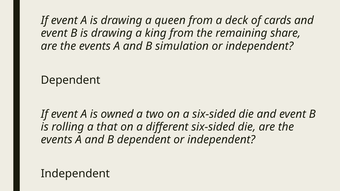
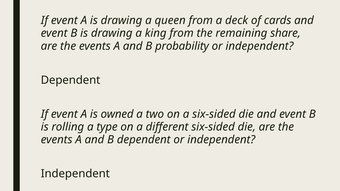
simulation: simulation -> probability (182, 46)
that: that -> type (107, 127)
